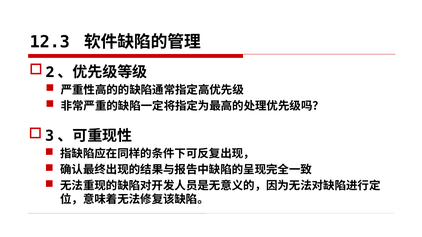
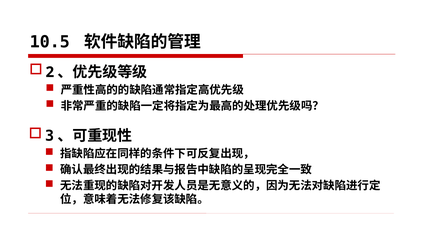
12.3: 12.3 -> 10.5 (50, 42)
